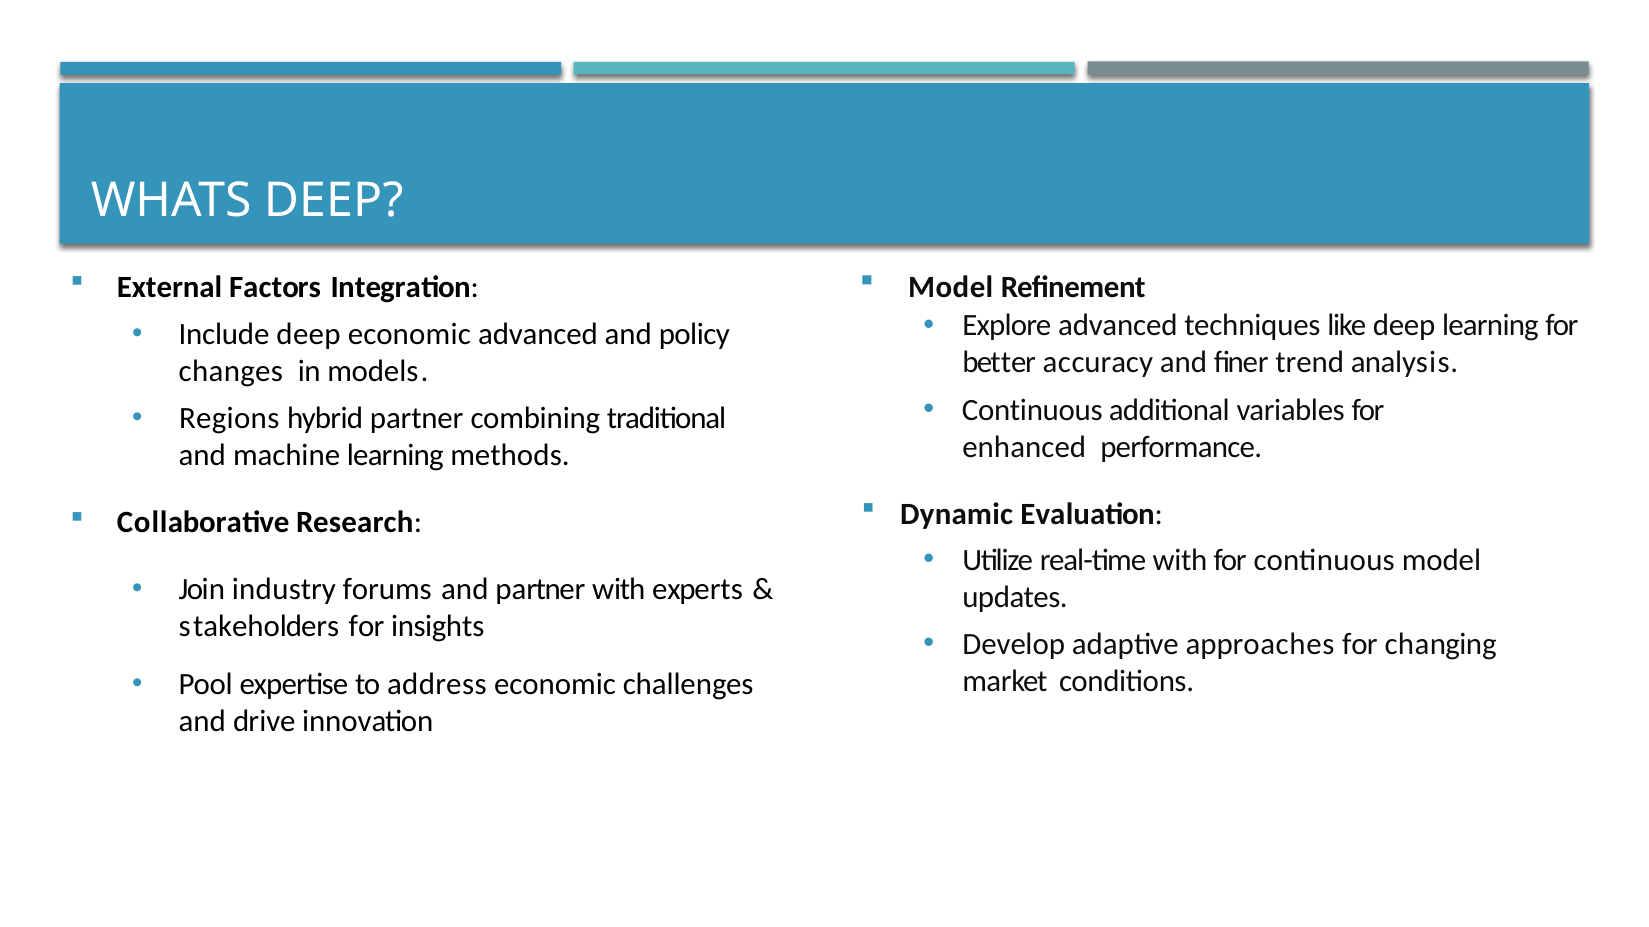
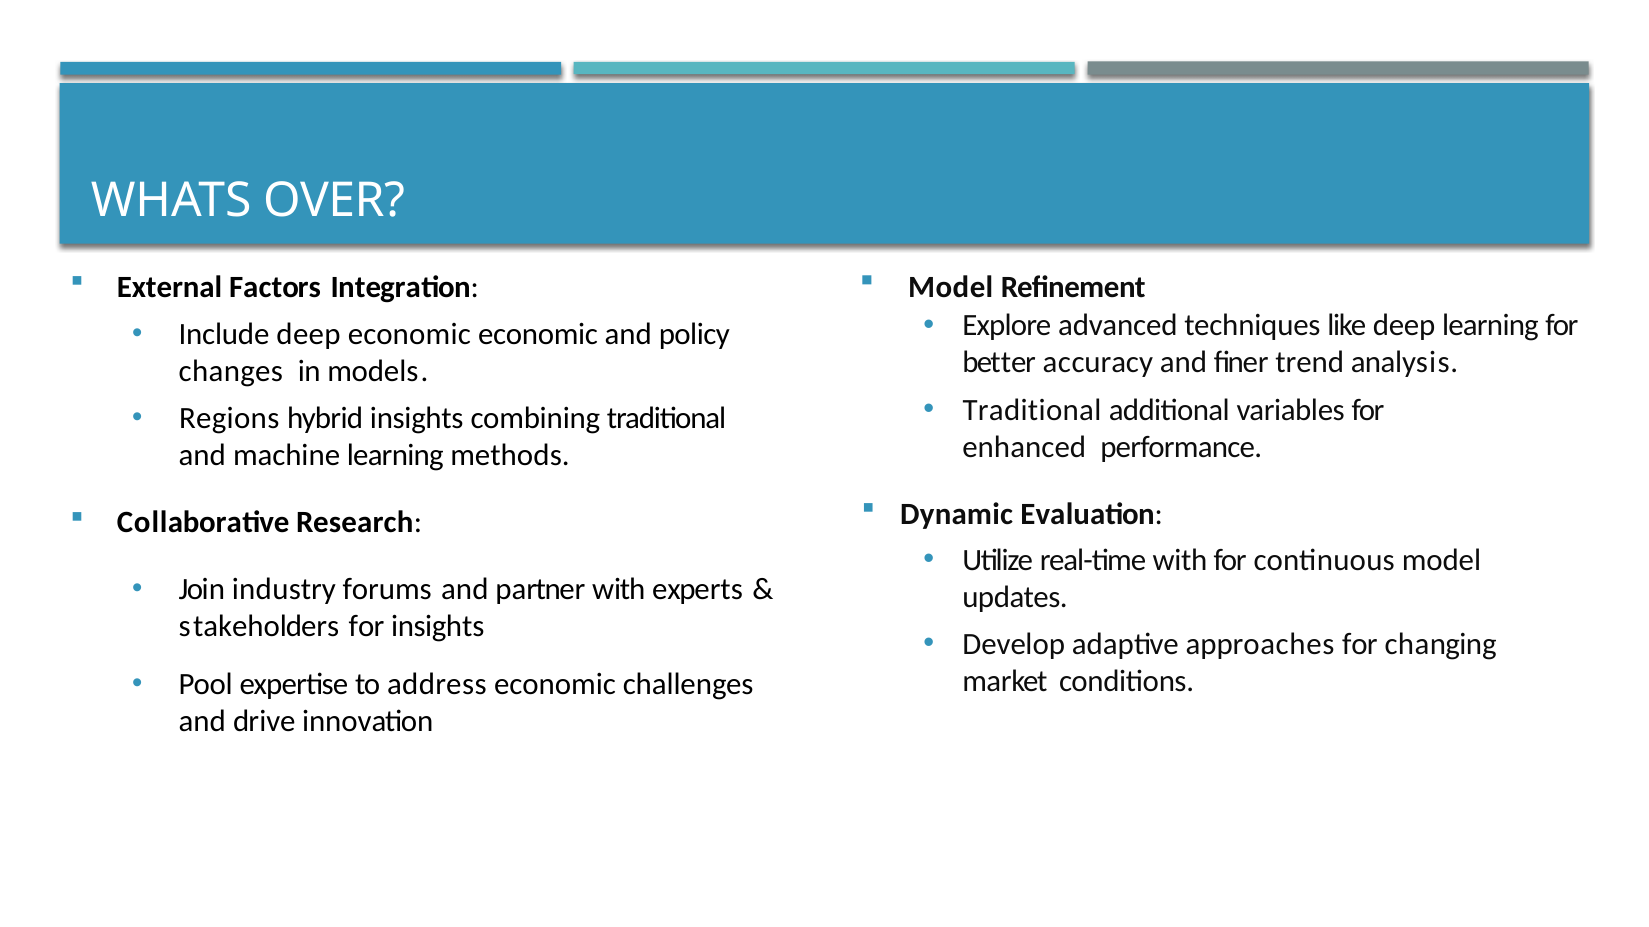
WHATS DEEP: DEEP -> OVER (334, 200)
economic advanced: advanced -> economic (538, 334)
Continuous: Continuous -> Traditional (1032, 410)
hybrid partner: partner -> insights (417, 419)
